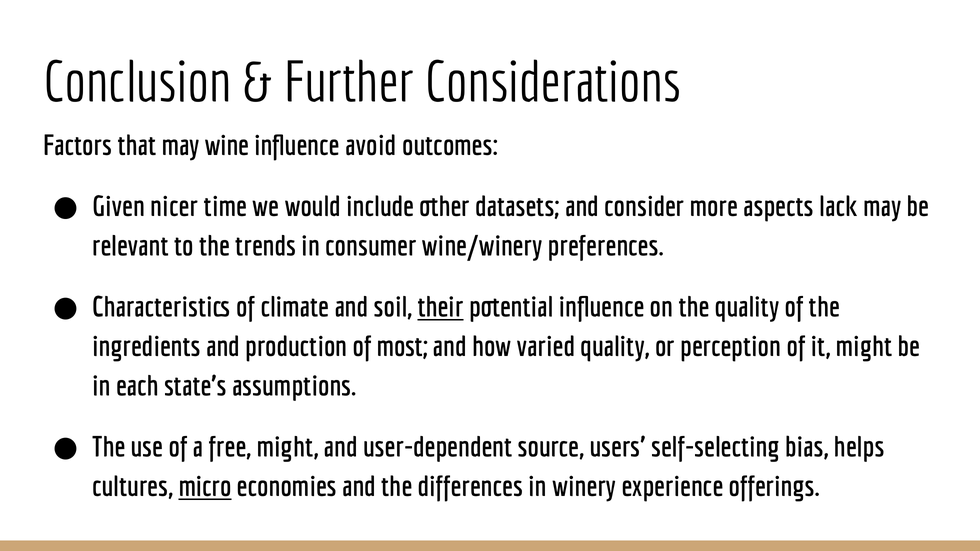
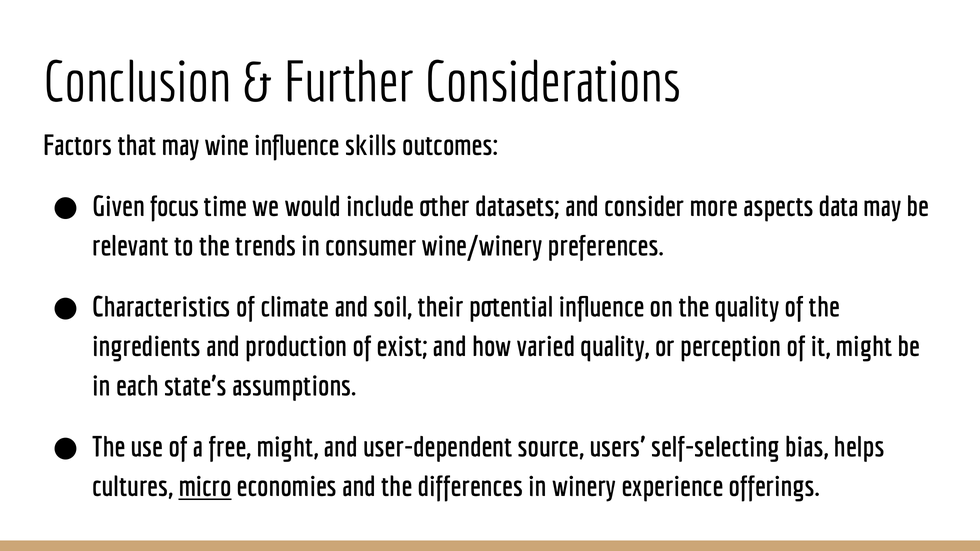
avoid: avoid -> skills (371, 146)
nicer: nicer -> focus (175, 207)
lack: lack -> data (839, 207)
their underline: present -> none (441, 308)
most: most -> exist (402, 347)
